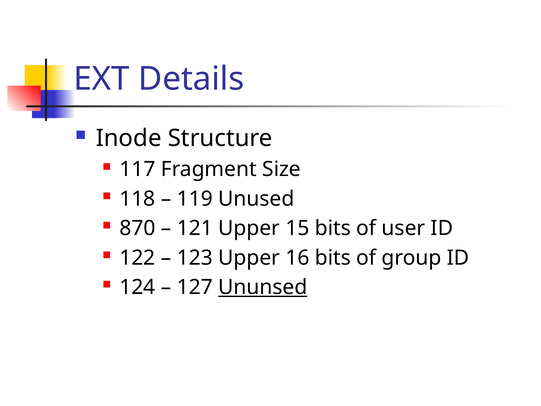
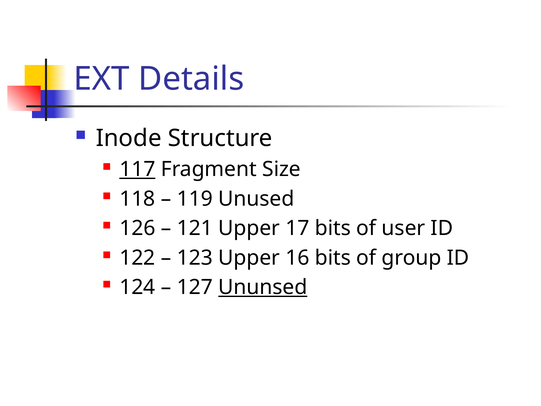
117 underline: none -> present (137, 169)
870: 870 -> 126 (137, 228)
15: 15 -> 17 (297, 228)
